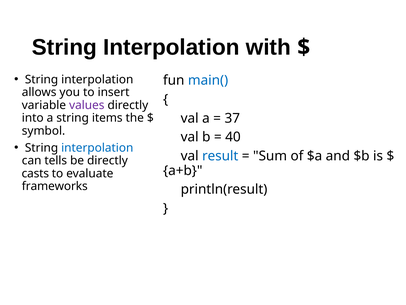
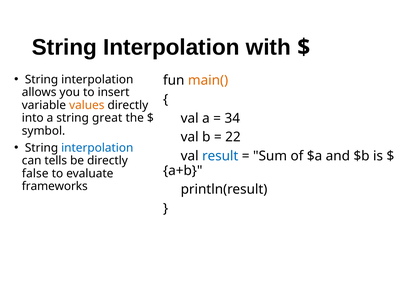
main( colour: blue -> orange (208, 80)
values colour: purple -> orange (87, 105)
37: 37 -> 34 (232, 118)
items: items -> great (107, 118)
40: 40 -> 22 (233, 137)
casts: casts -> false (35, 173)
